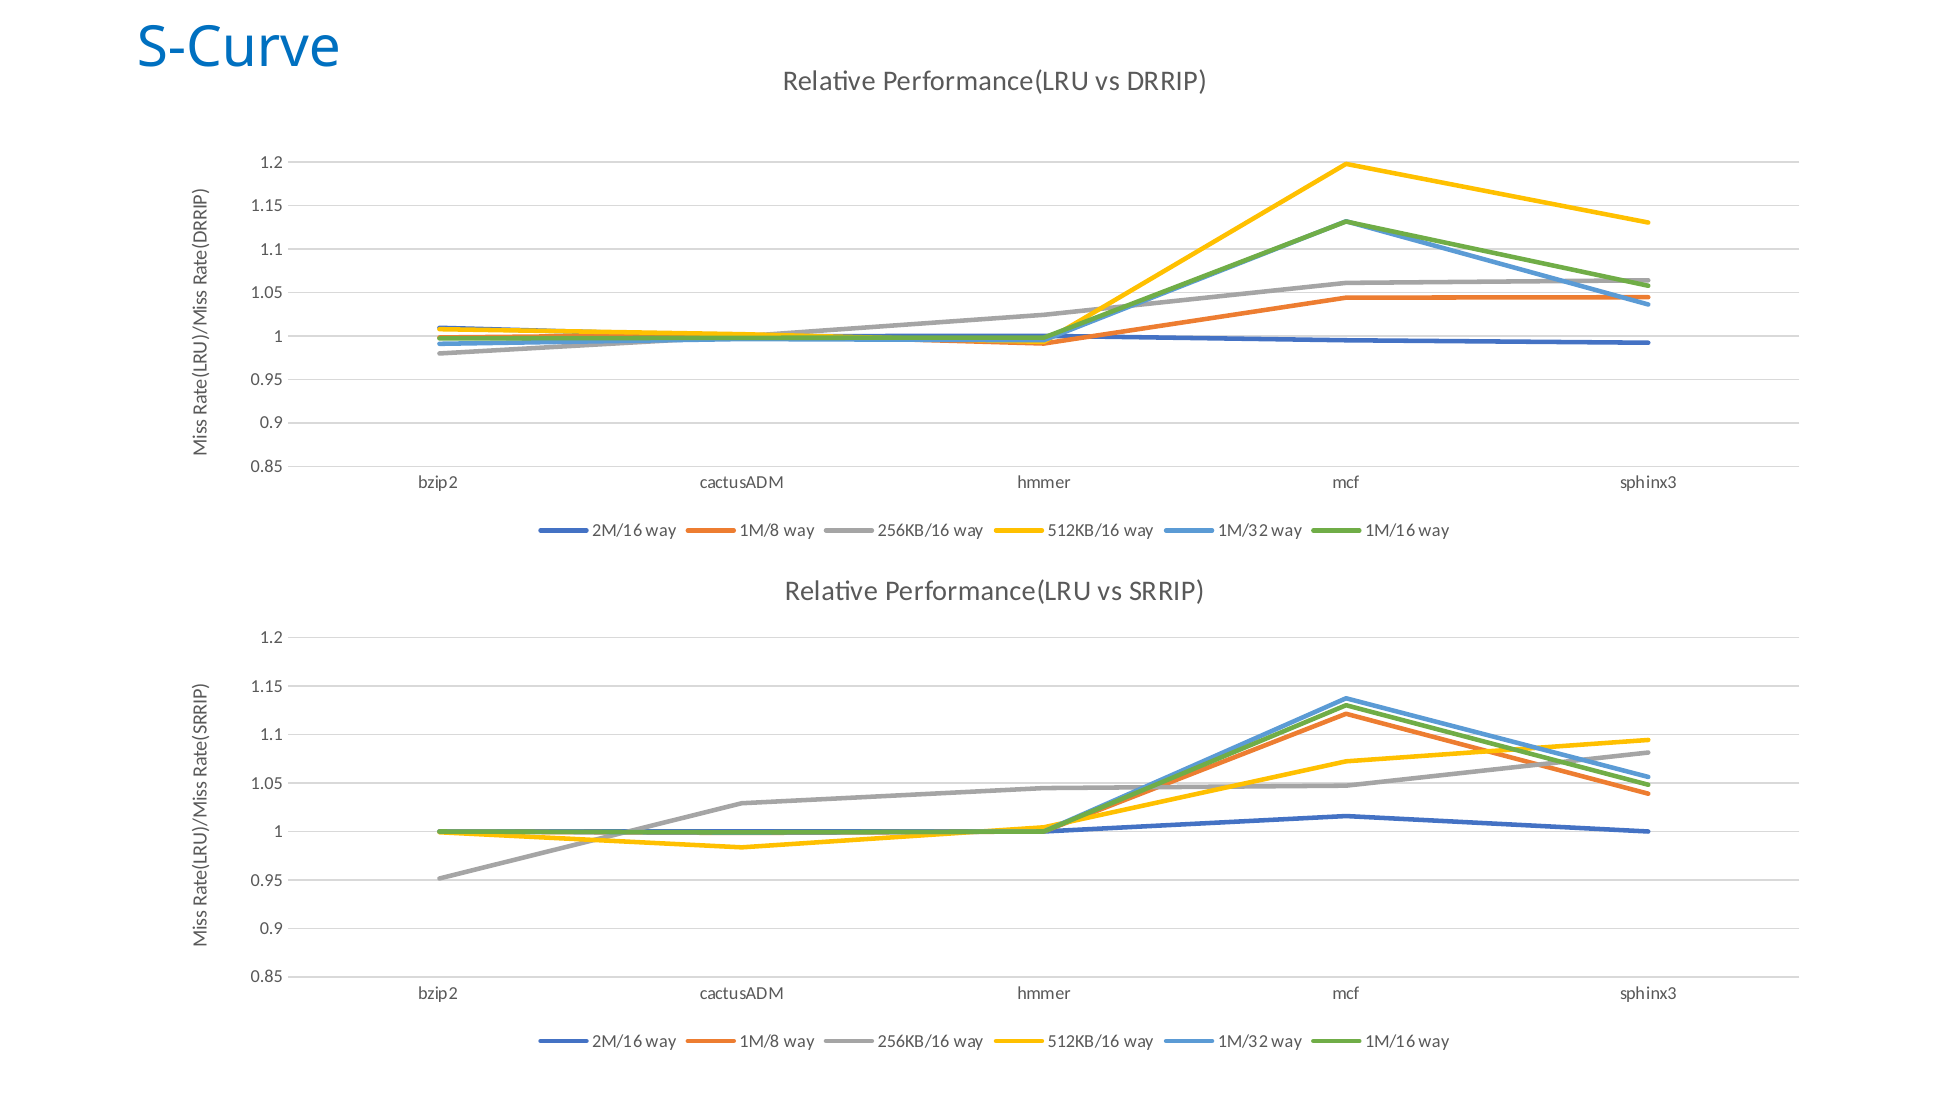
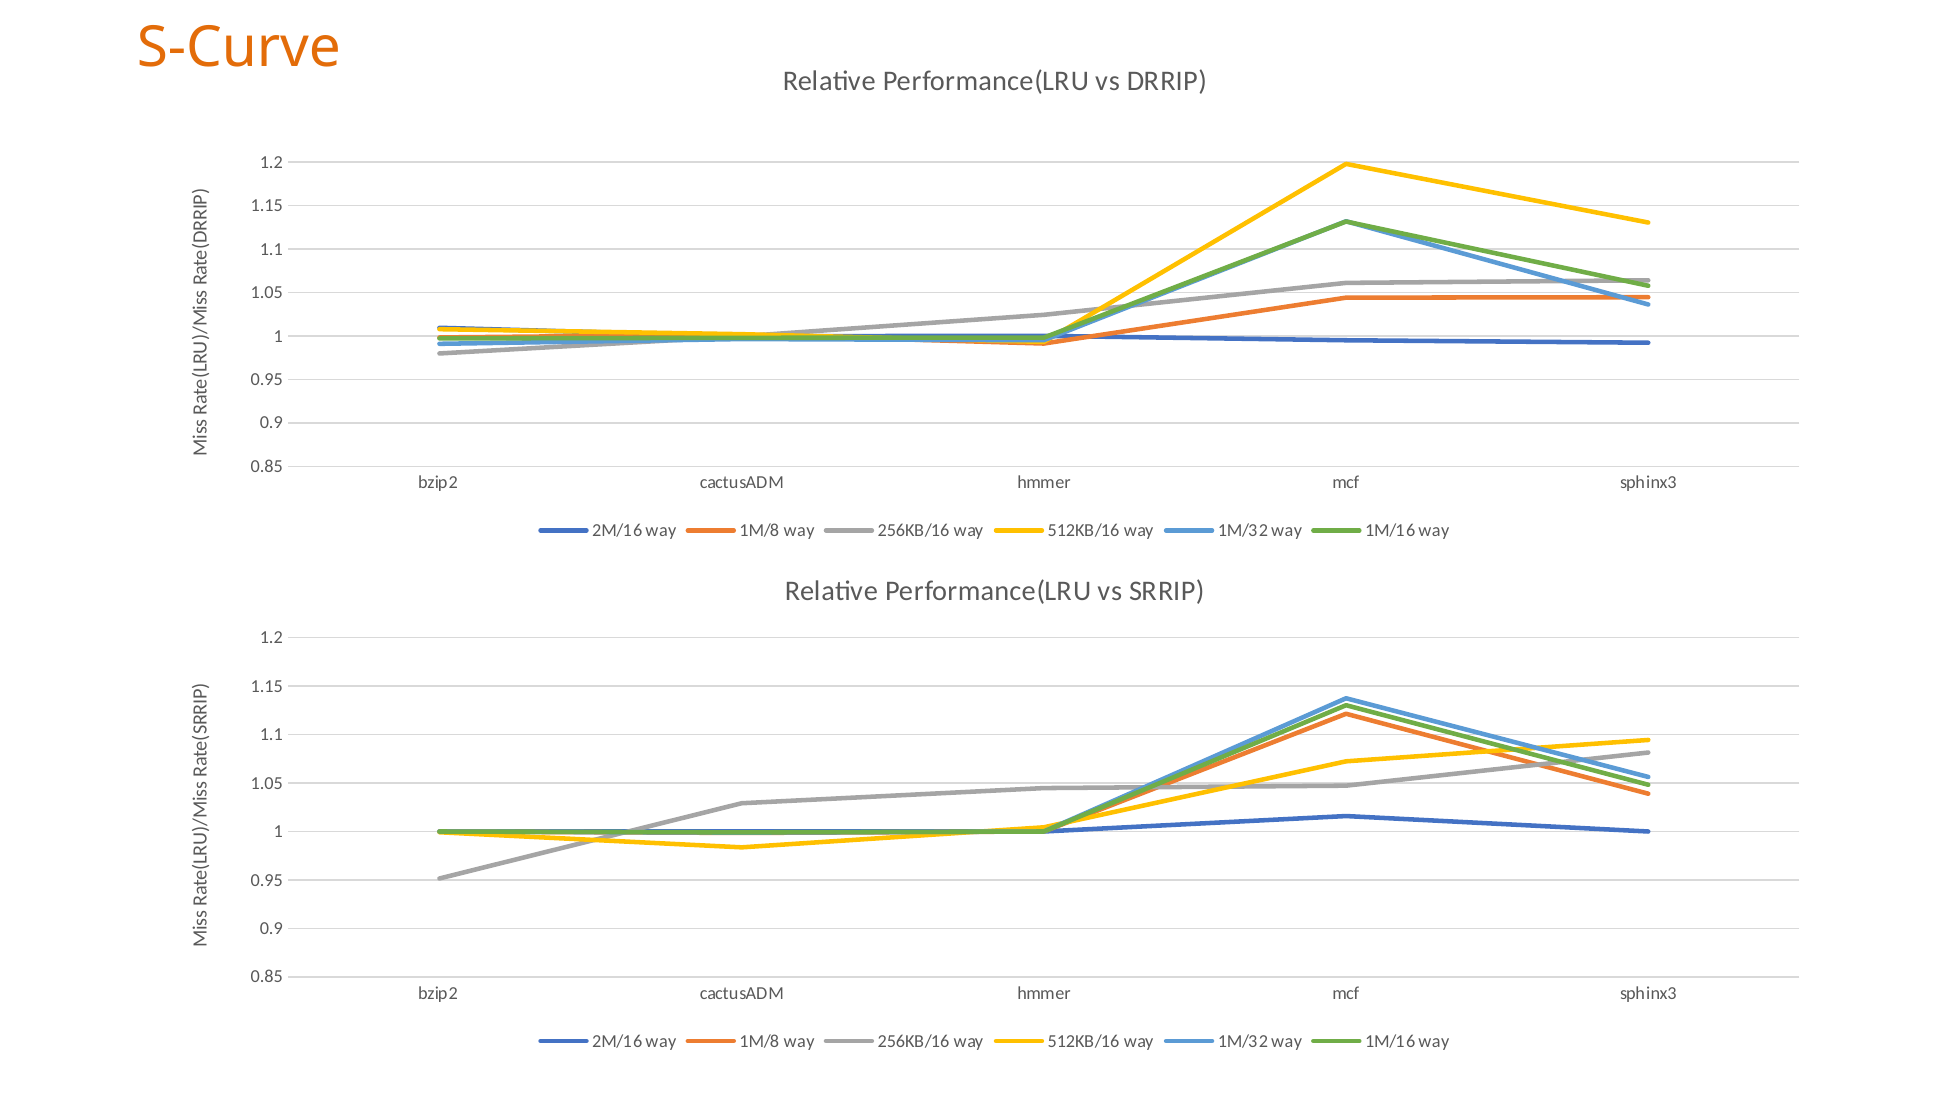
S-Curve colour: blue -> orange (239, 48)
